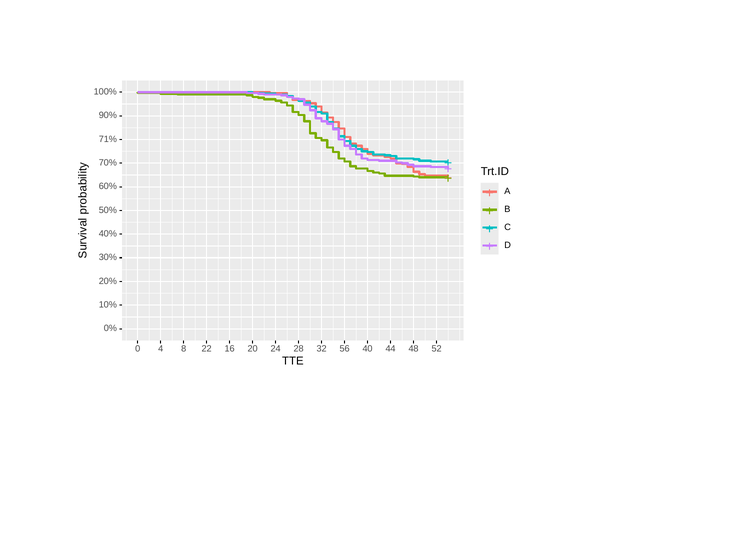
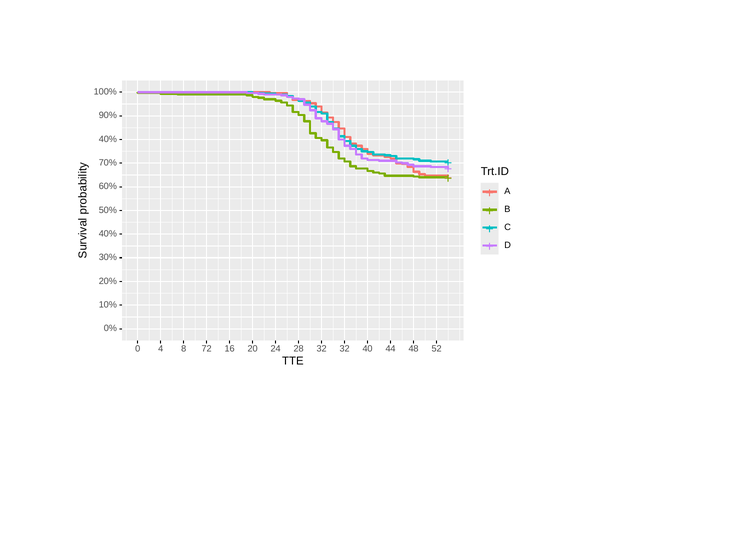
71%: 71% -> 40% (108, 139)
22: 22 -> 72 (207, 348)
32 56: 56 -> 32 (345, 348)
